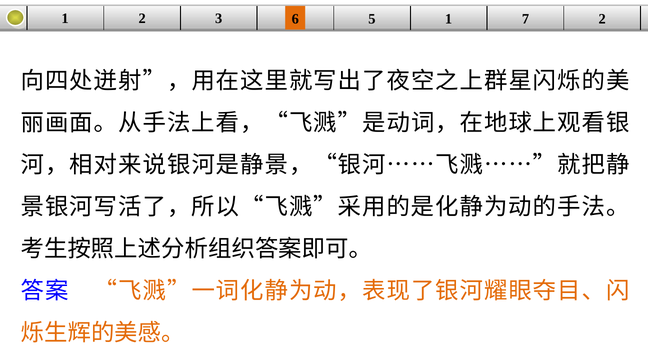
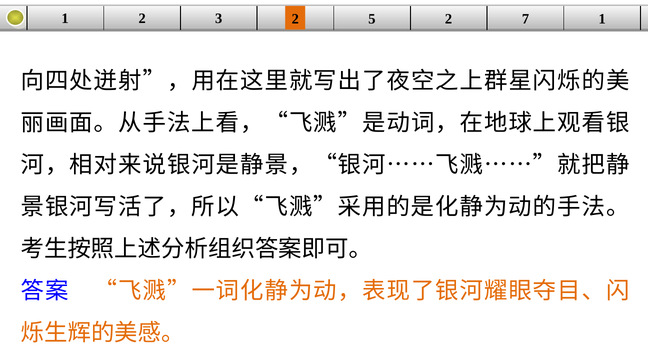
3 6: 6 -> 2 (295, 19)
5 1: 1 -> 2 (449, 19)
7 2: 2 -> 1 (602, 19)
